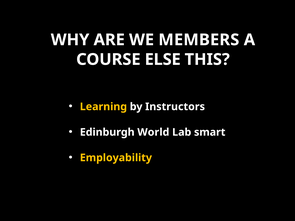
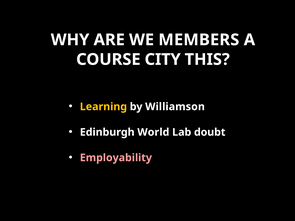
ELSE: ELSE -> CITY (163, 60)
Instructors: Instructors -> Williamson (175, 107)
smart: smart -> doubt (210, 132)
Employability colour: yellow -> pink (116, 158)
